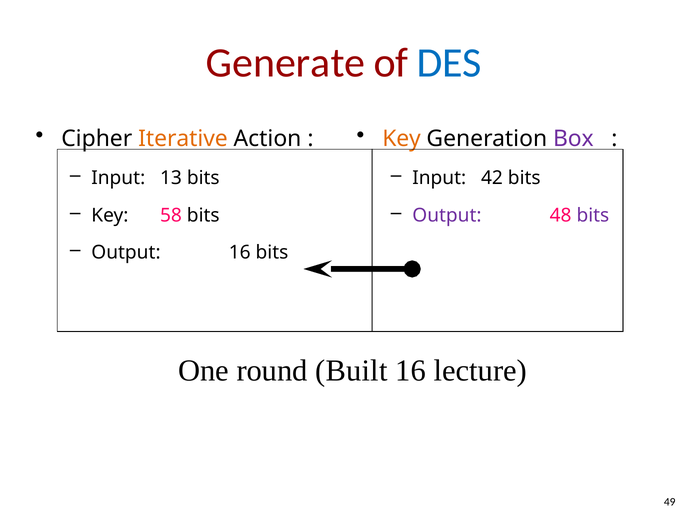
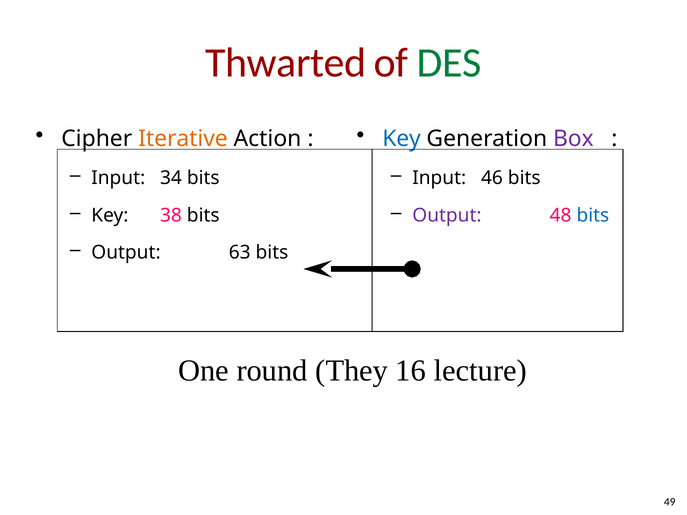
Generate: Generate -> Thwarted (286, 63)
DES colour: blue -> green (449, 63)
Key colour: orange -> blue (401, 139)
13: 13 -> 34 (171, 178)
42: 42 -> 46 (492, 178)
58: 58 -> 38 (171, 215)
bits colour: purple -> blue (593, 215)
Output 16: 16 -> 63 (240, 253)
Built: Built -> They (352, 371)
